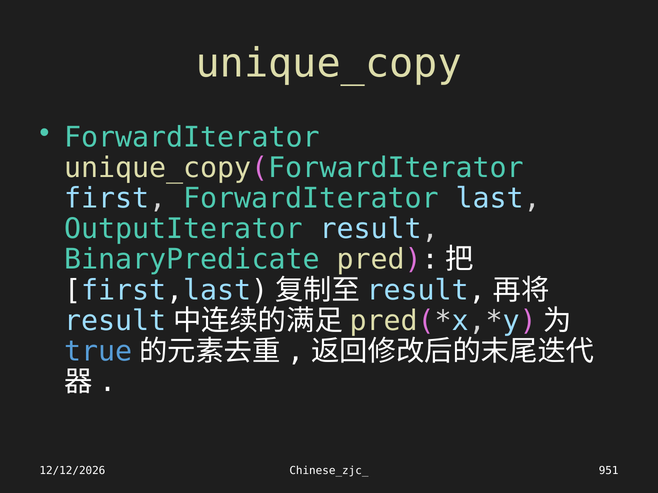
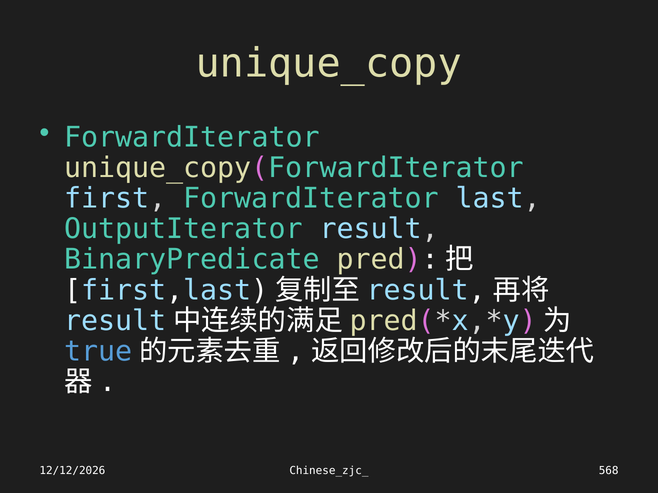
951: 951 -> 568 (609, 471)
